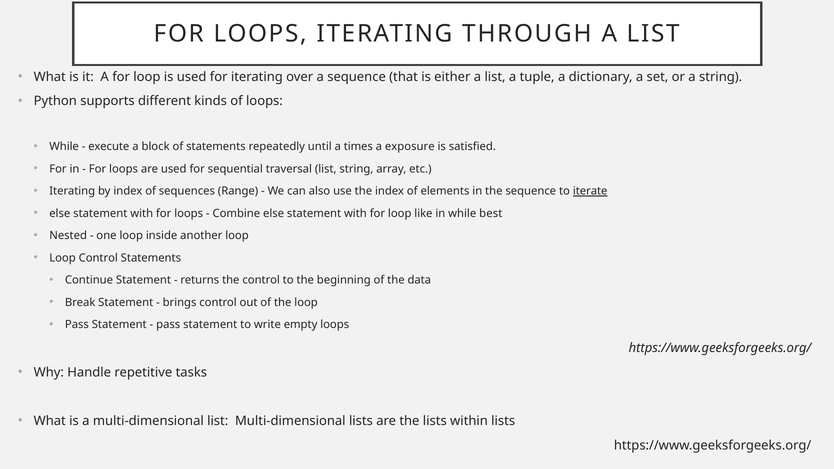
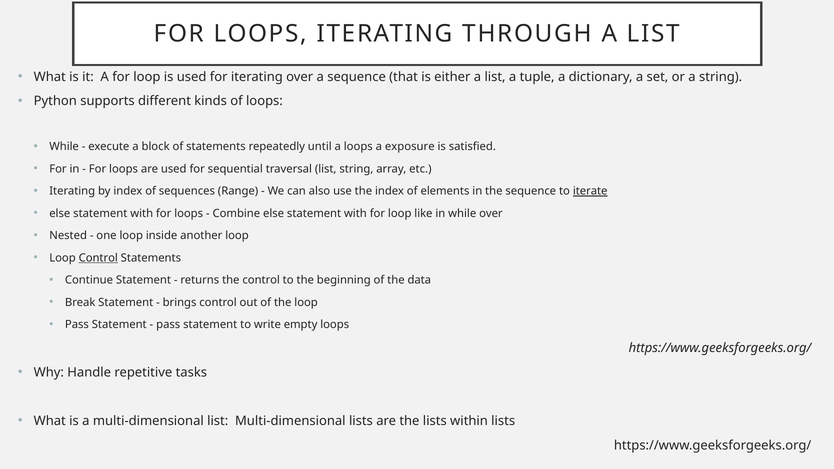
a times: times -> loops (358, 147)
while best: best -> over (491, 213)
Control underline: none -> present (98, 258)
